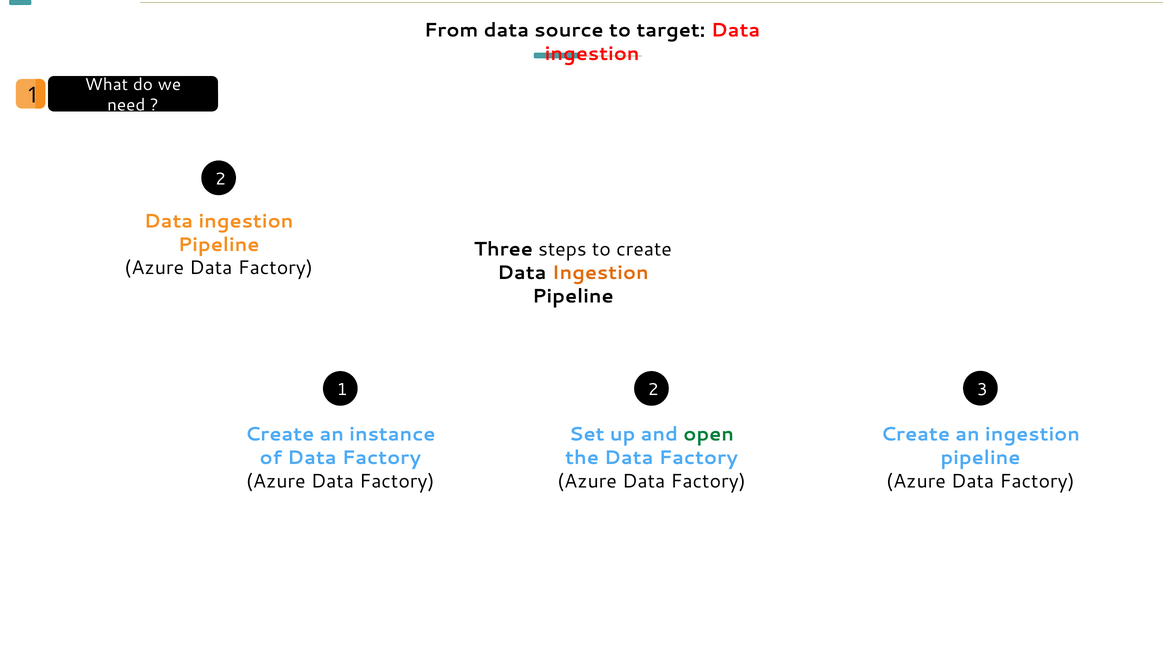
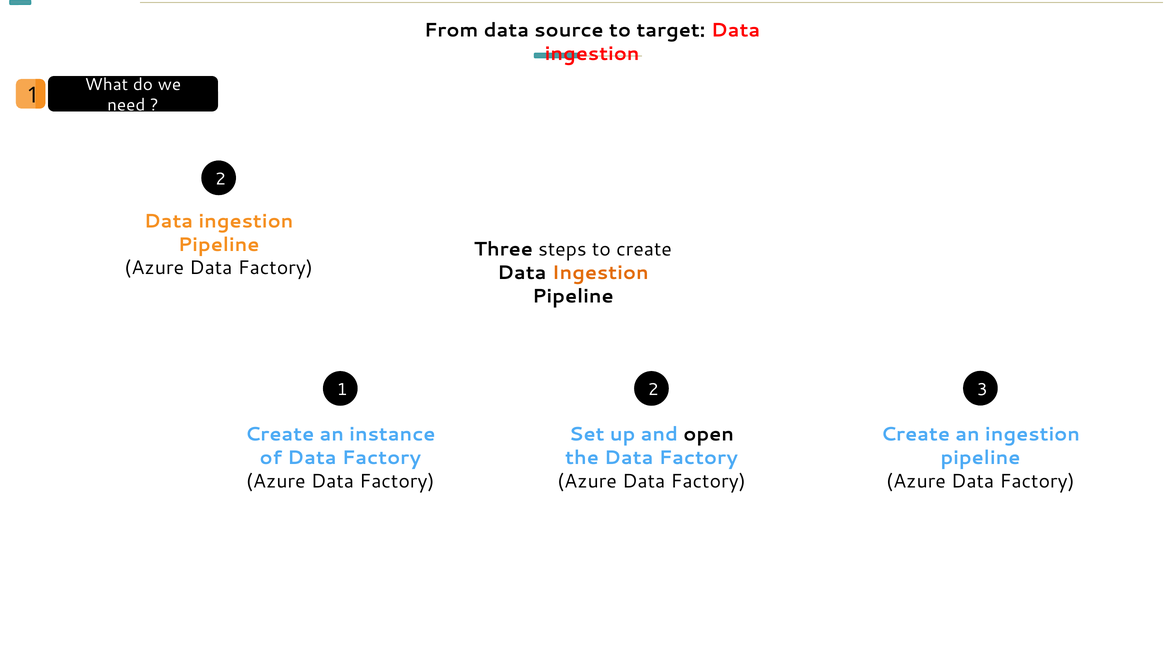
open colour: green -> black (709, 434)
